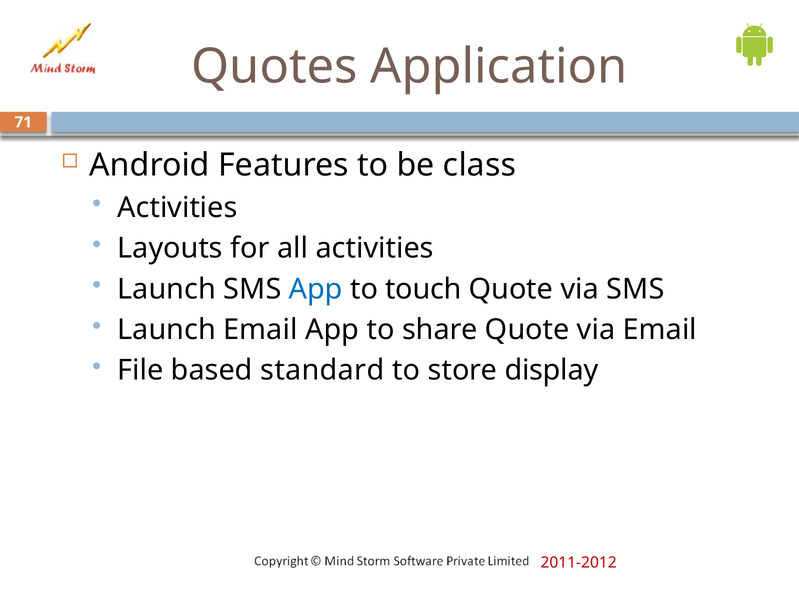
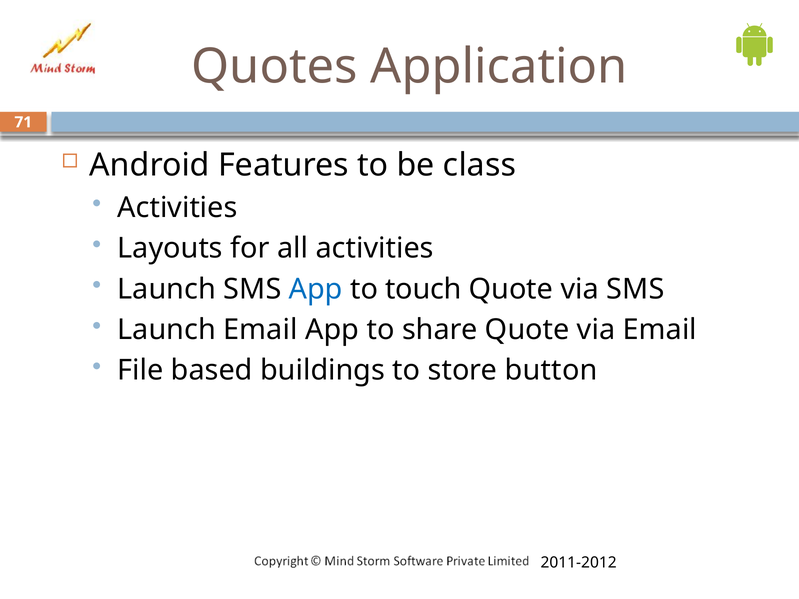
standard: standard -> buildings (323, 371)
display: display -> button (551, 371)
2011-2012 colour: red -> black (579, 563)
